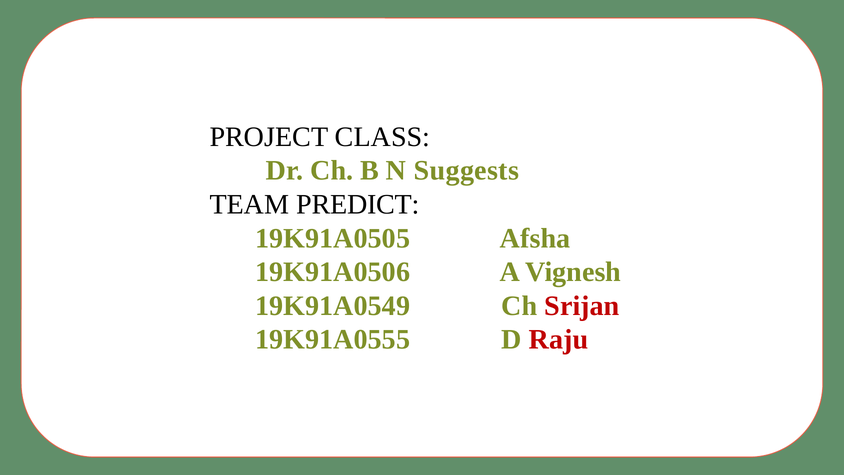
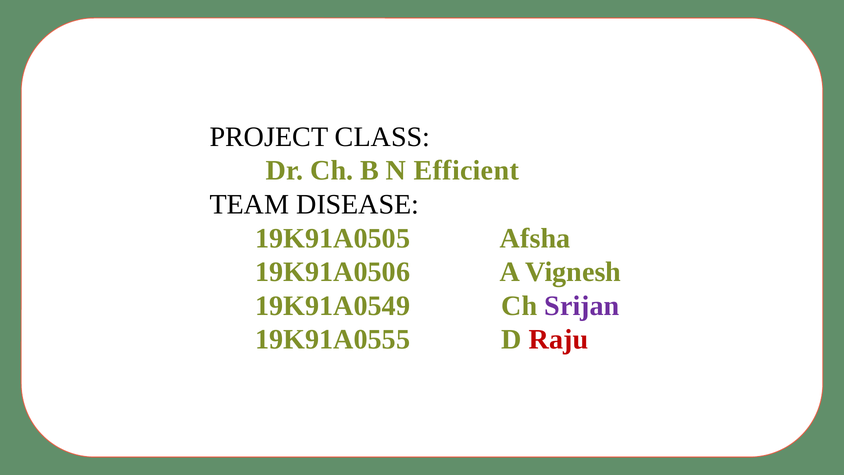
Suggests: Suggests -> Efficient (466, 171)
PREDICT: PREDICT -> DISEASE (358, 204)
Srijan colour: red -> purple (582, 306)
